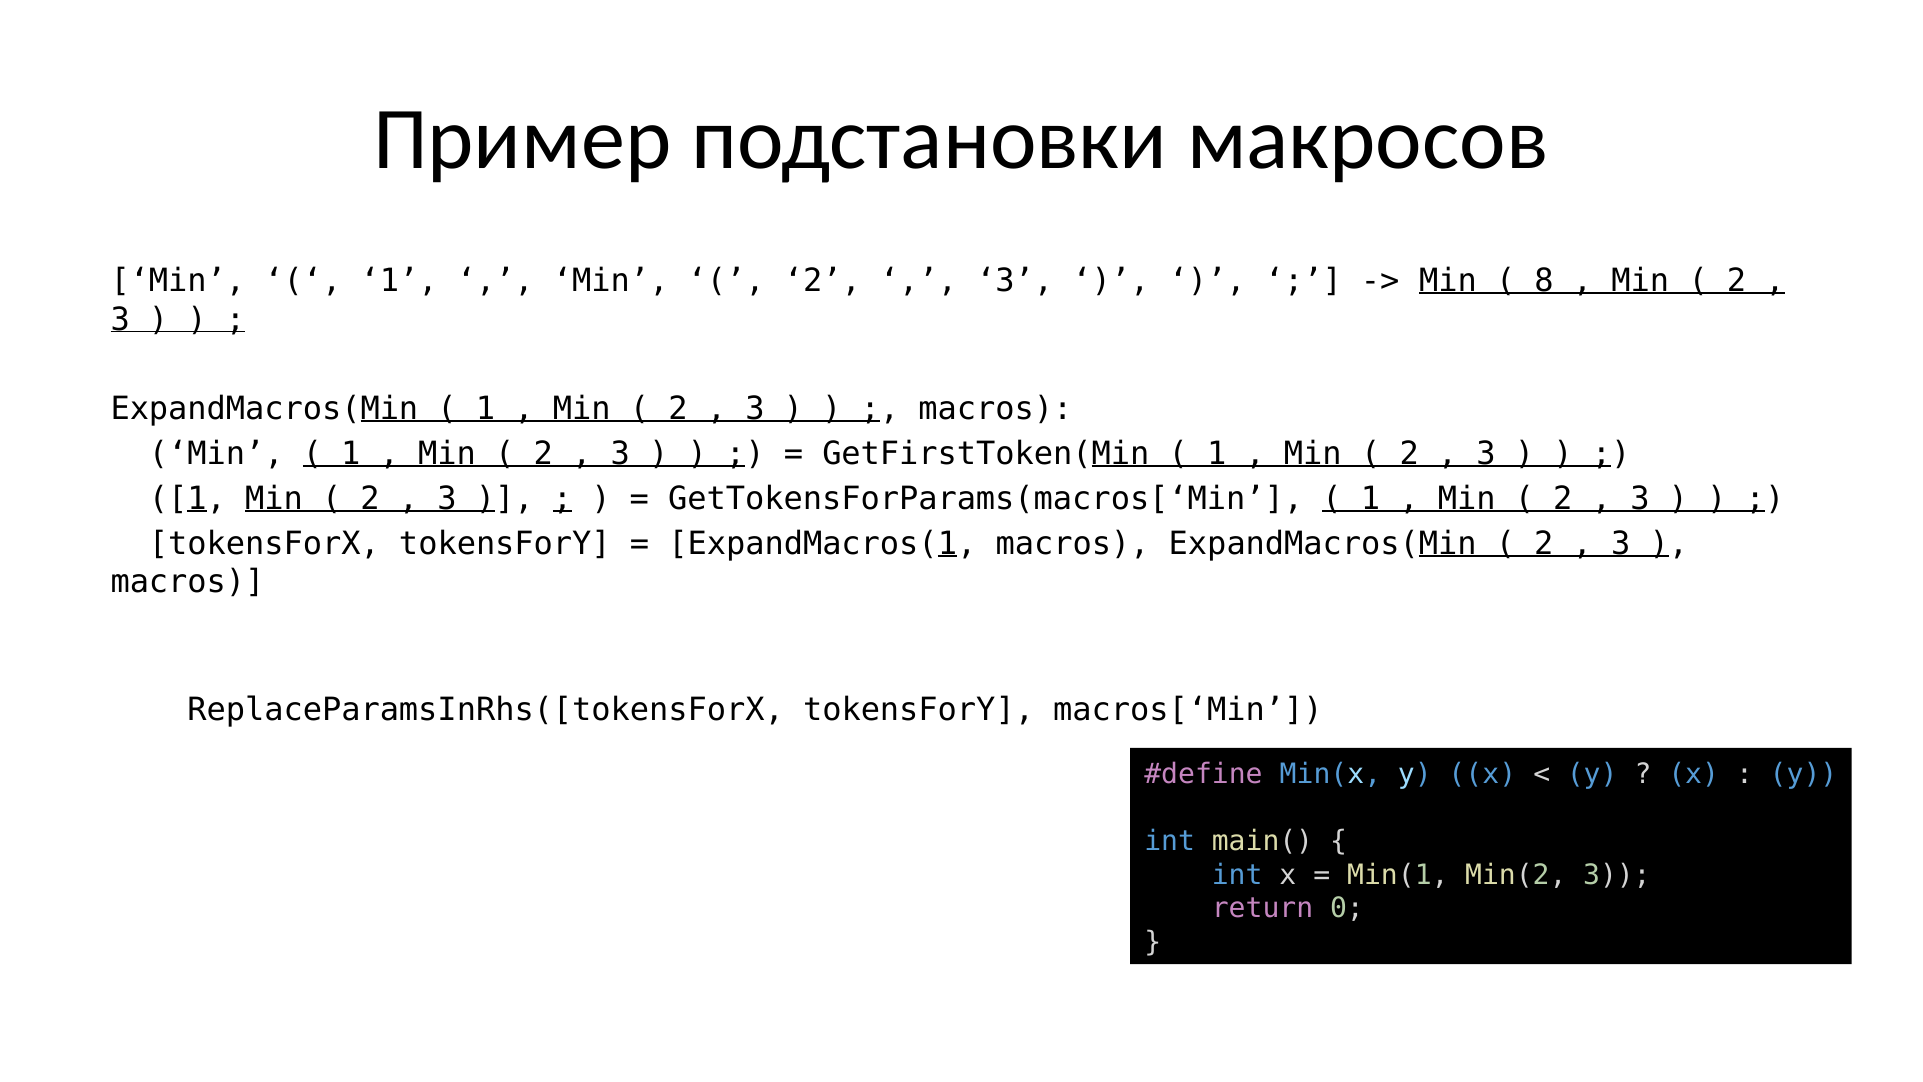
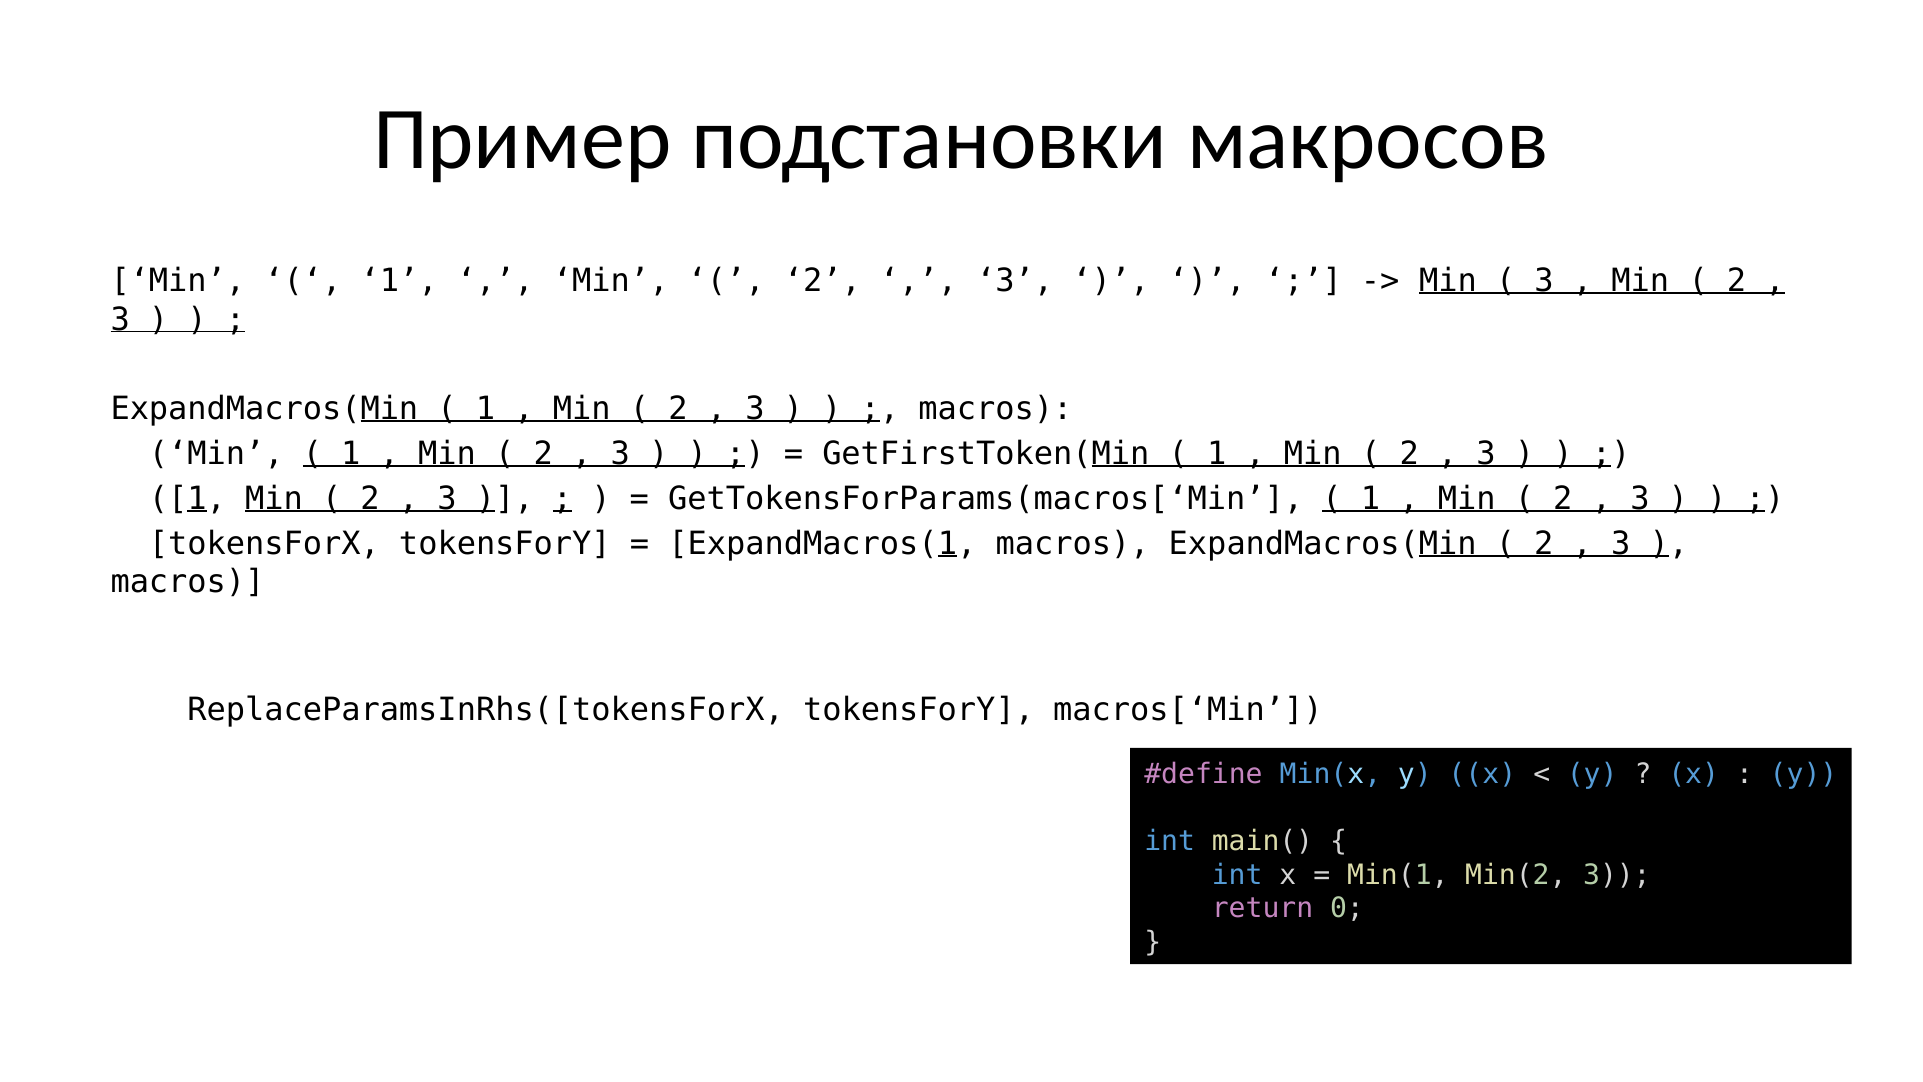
8: 8 -> 3 (1544, 281)
